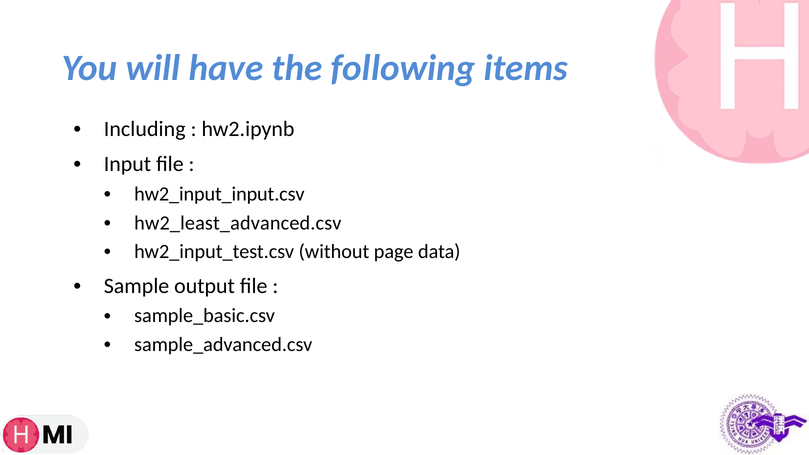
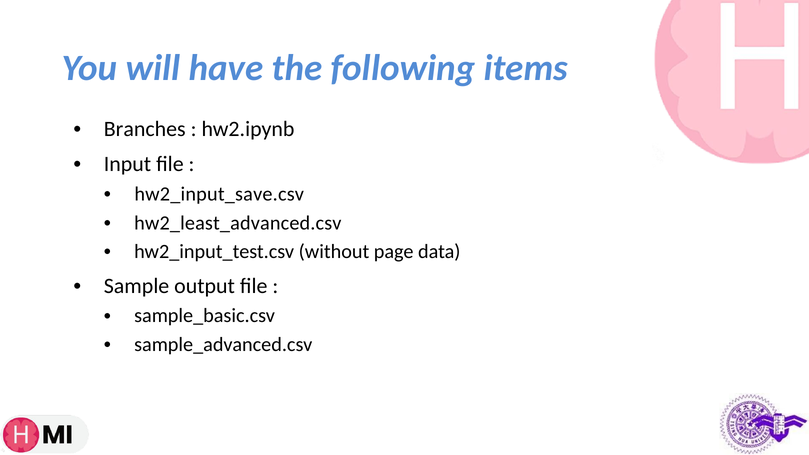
Including: Including -> Branches (145, 129)
hw2_input_input.csv: hw2_input_input.csv -> hw2_input_save.csv (219, 194)
